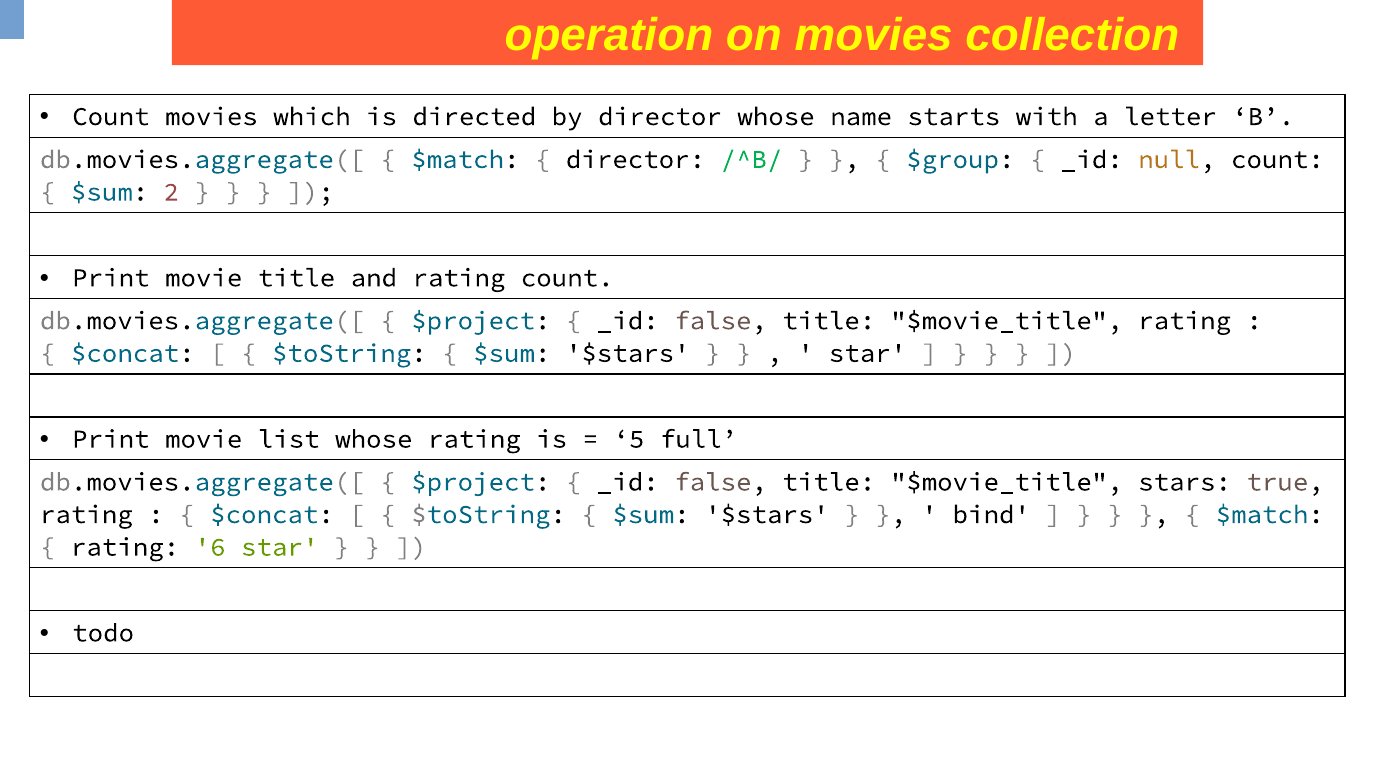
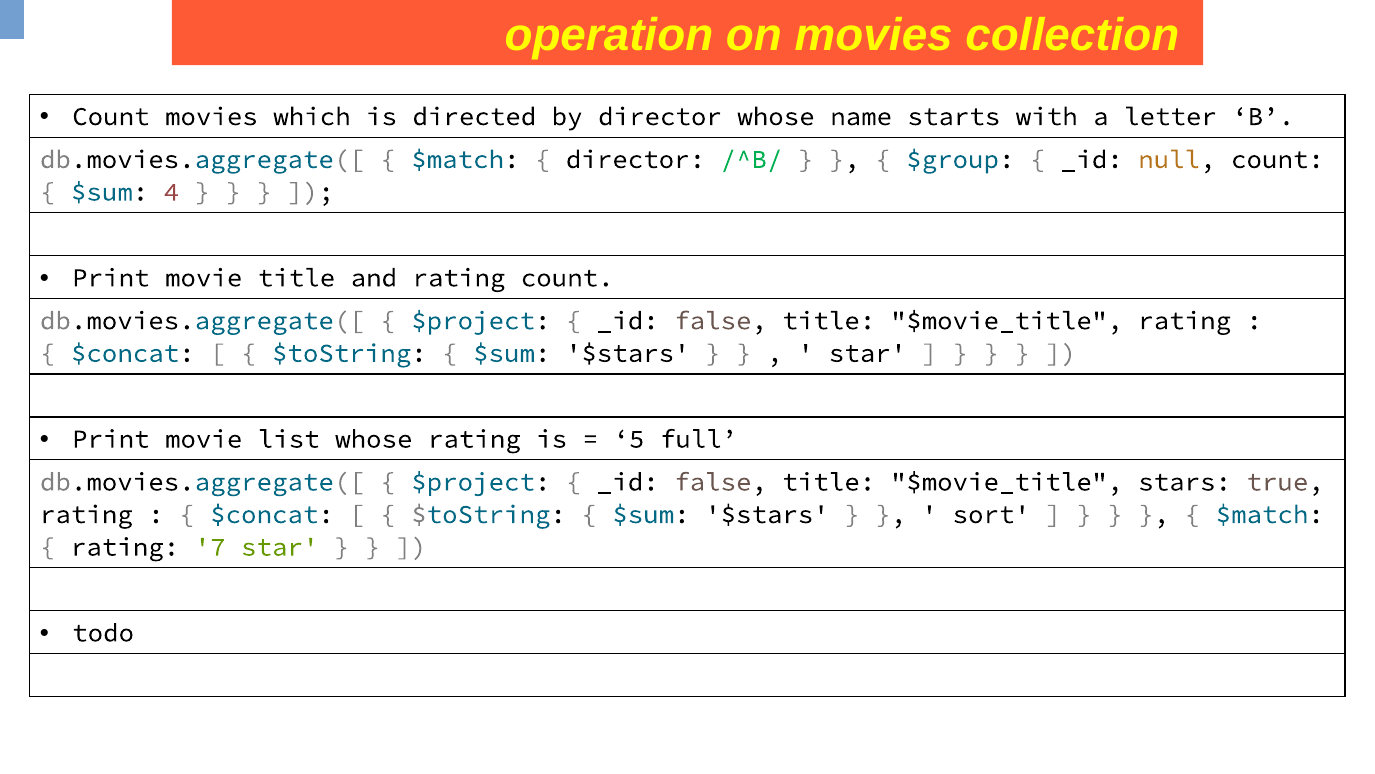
2: 2 -> 4 (171, 192)
bind: bind -> sort (991, 514)
6: 6 -> 7 (210, 547)
